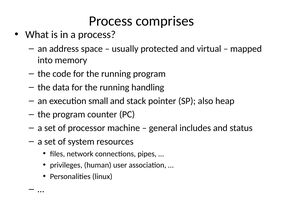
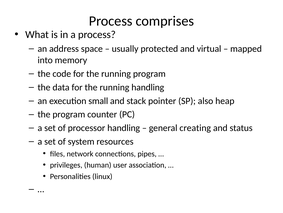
processor machine: machine -> handling (124, 128)
includes: includes -> creating (195, 128)
